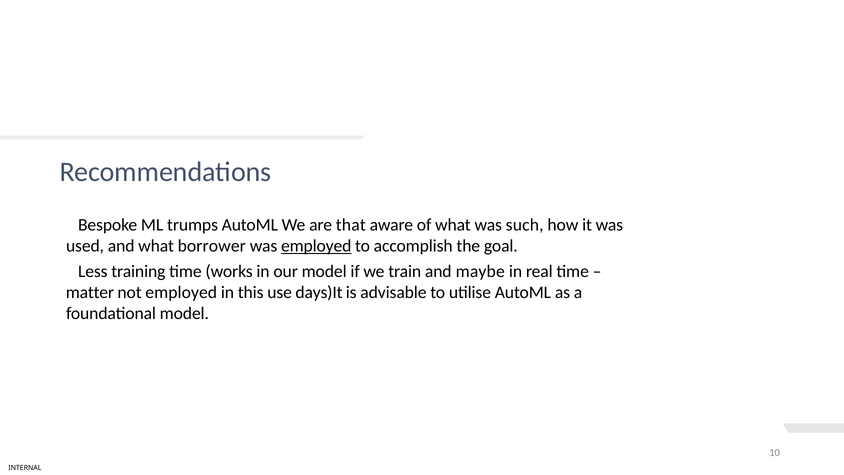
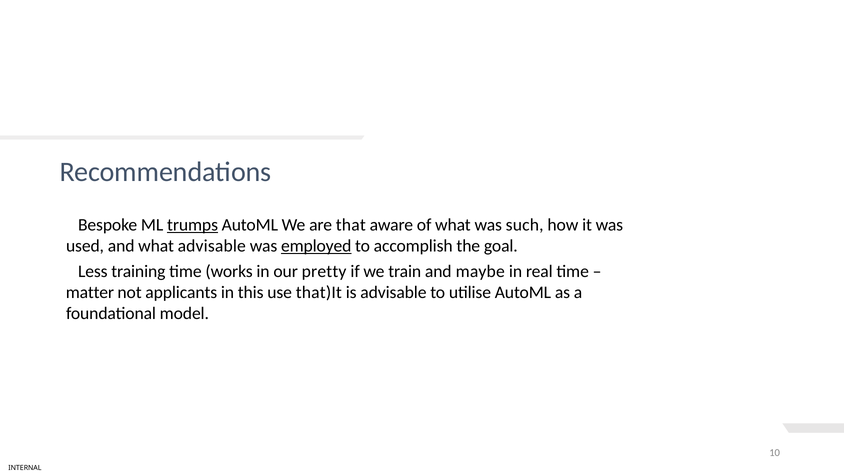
trumps underline: none -> present (193, 225)
what borrower: borrower -> advisable (212, 246)
our model: model -> pretty (324, 271)
not employed: employed -> applicants (181, 292)
days)It: days)It -> that)It (319, 292)
